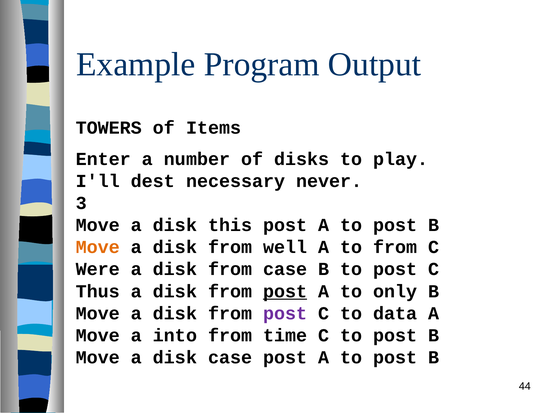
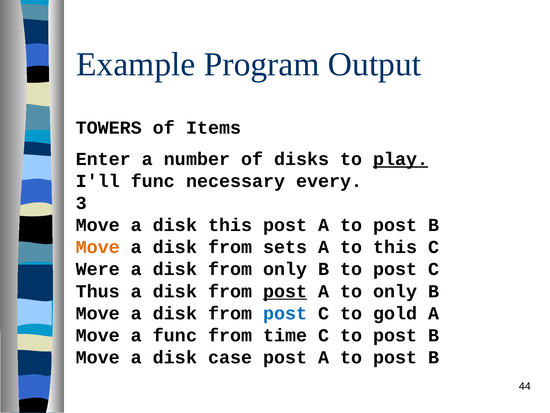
play underline: none -> present (401, 159)
I'll dest: dest -> func (153, 181)
never: never -> every (329, 181)
well: well -> sets (285, 247)
to from: from -> this (395, 247)
from case: case -> only (285, 269)
post colour: purple -> blue (285, 313)
data: data -> gold (395, 313)
a into: into -> func (175, 335)
